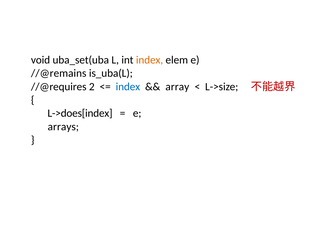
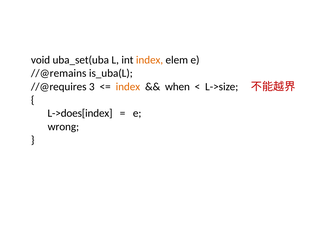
2: 2 -> 3 (92, 87)
index colour: blue -> orange (128, 87)
array: array -> when (177, 87)
arrays: arrays -> wrong (63, 126)
